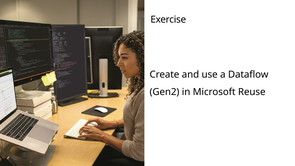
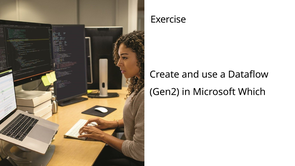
Reuse: Reuse -> Which (252, 92)
